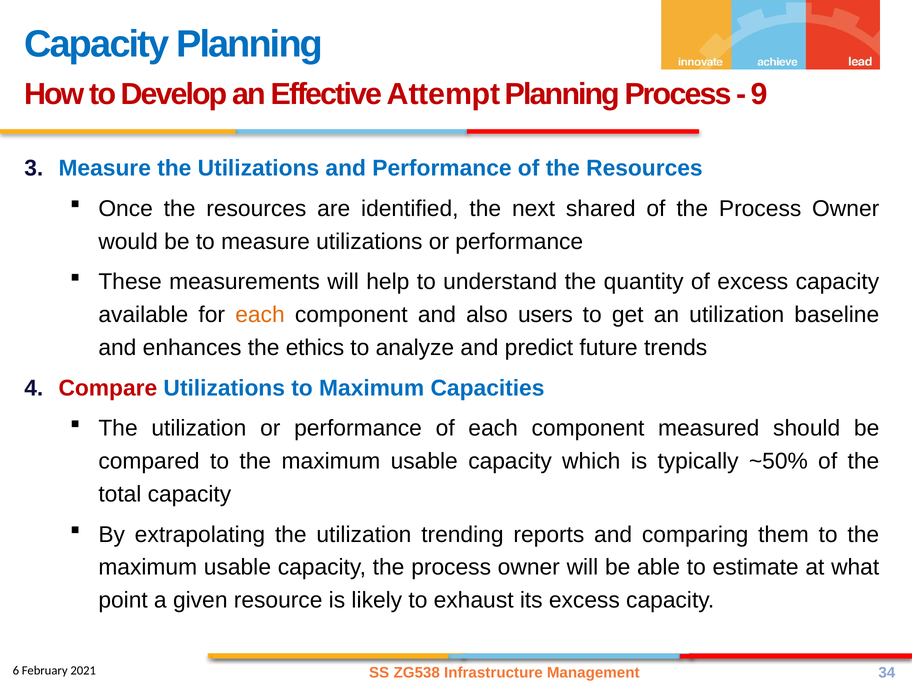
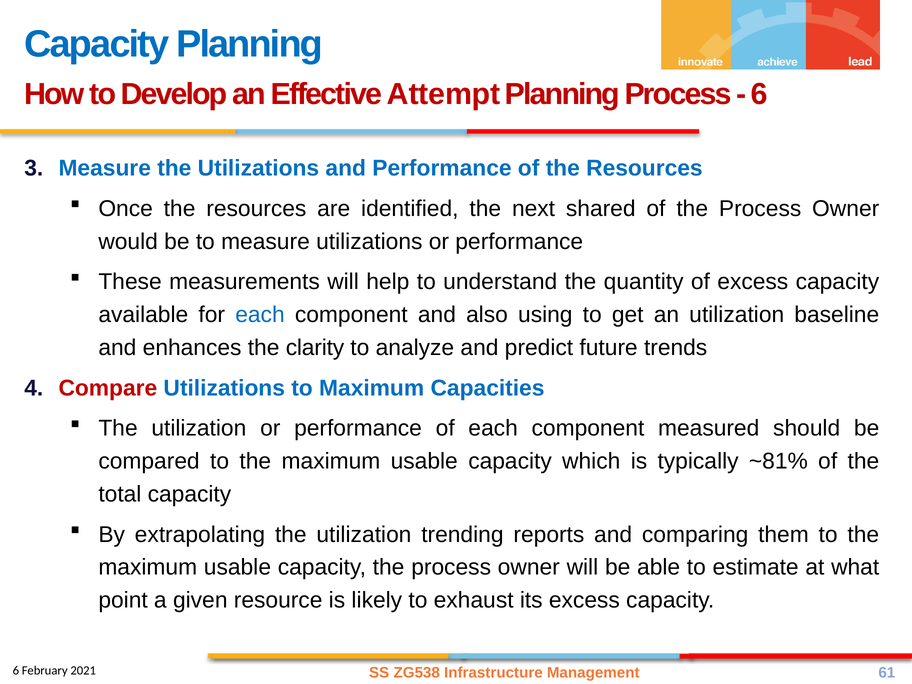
9: 9 -> 6 (759, 94)
each colour: orange -> blue (260, 315)
users: users -> using (545, 315)
ethics: ethics -> clarity (315, 348)
~50%: ~50% -> ~81% (778, 461)
34: 34 -> 61 (887, 673)
